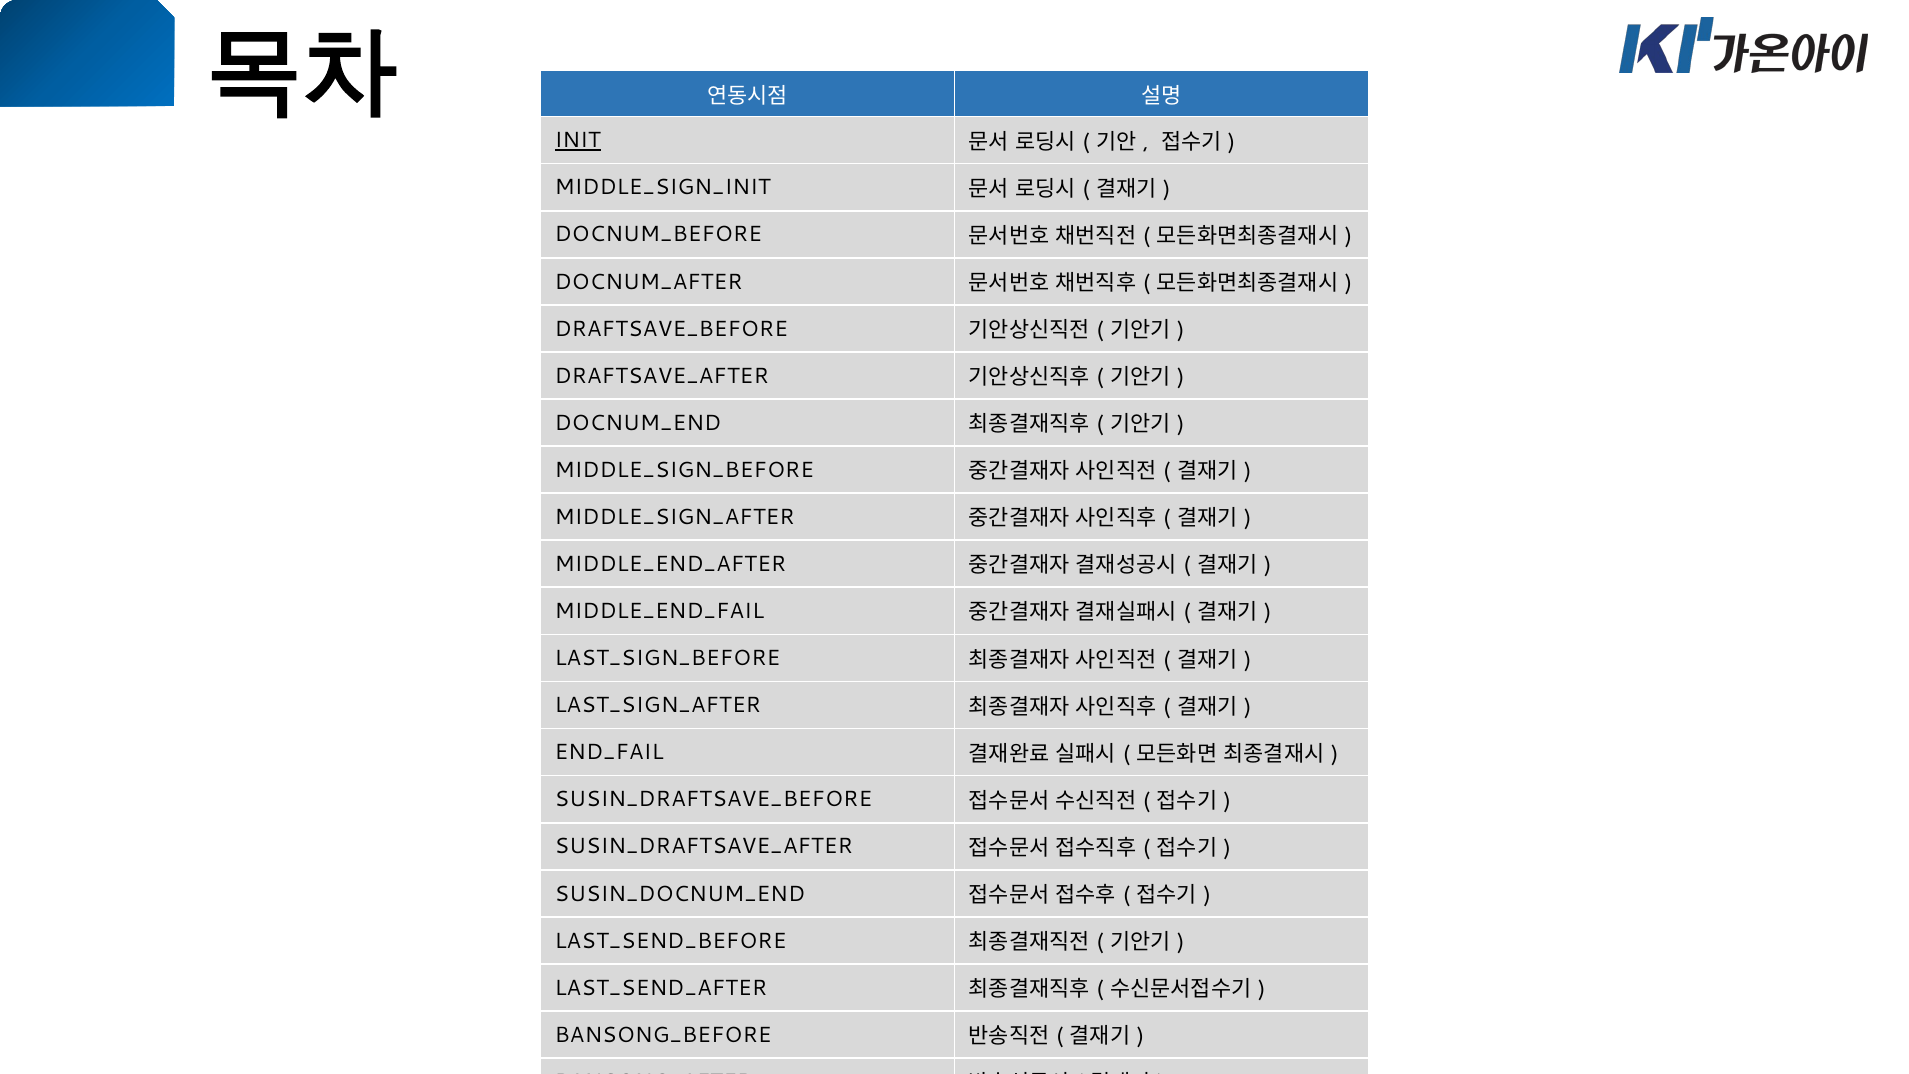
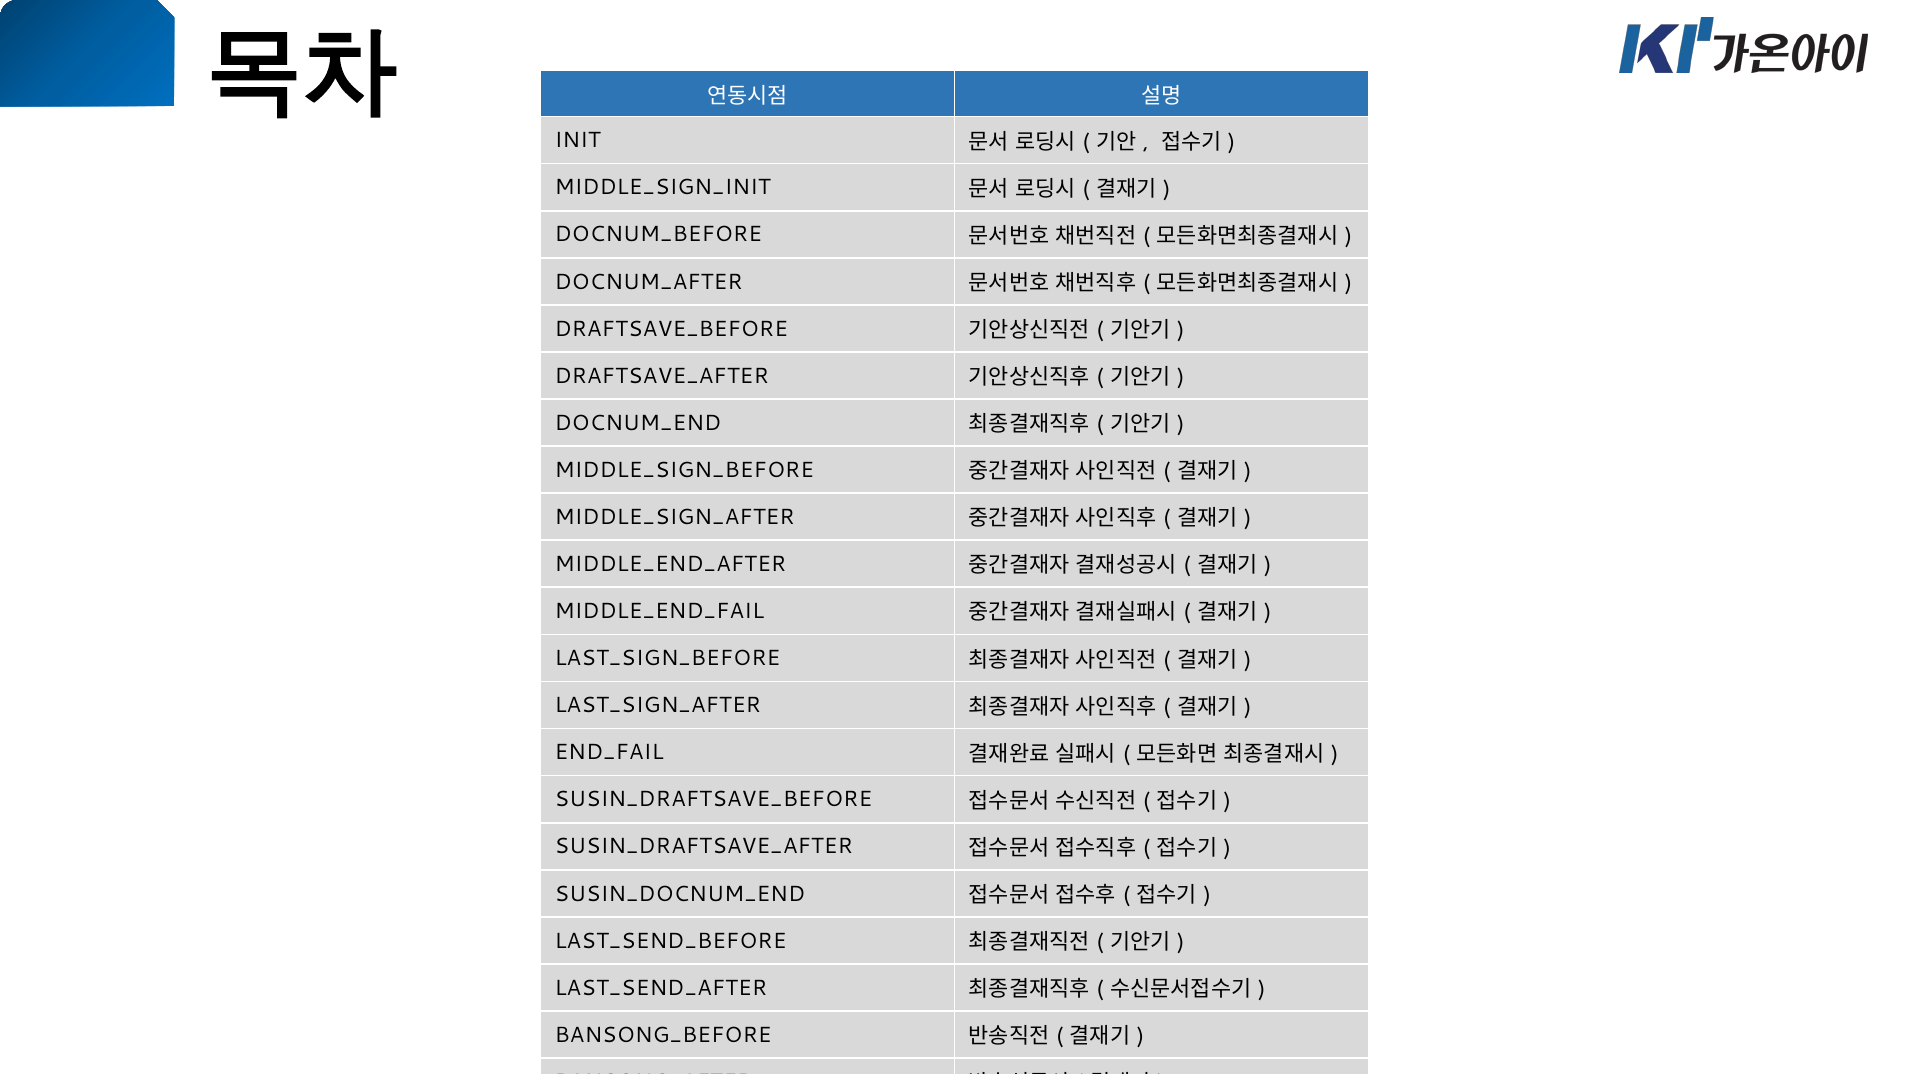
INIT underline: present -> none (578, 141)
